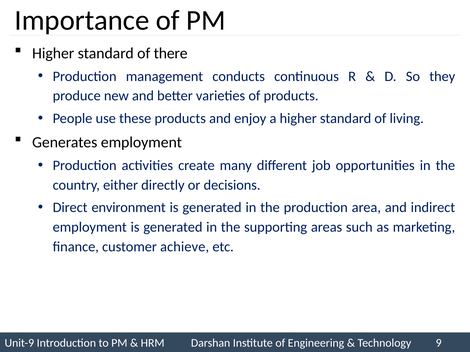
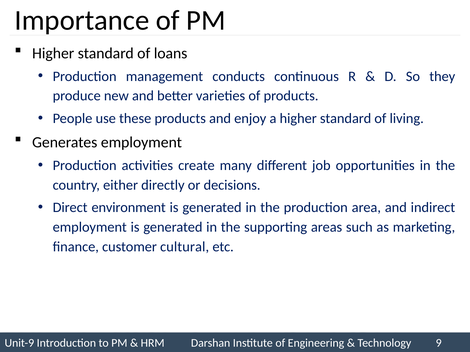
there: there -> loans (171, 53)
achieve: achieve -> cultural (185, 247)
